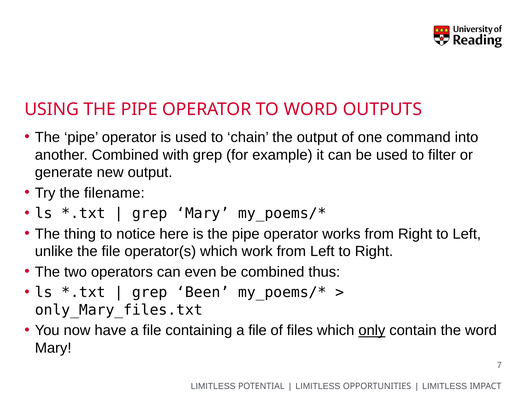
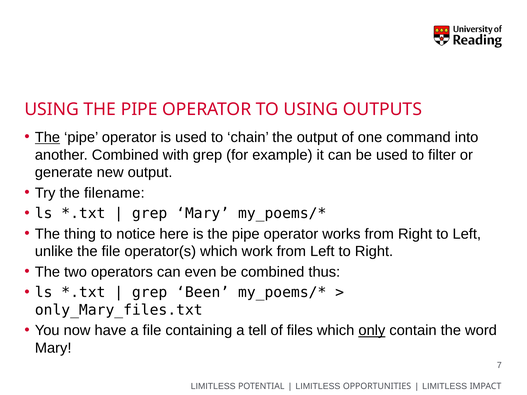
TO WORD: WORD -> USING (311, 110)
The underline: none -> present (47, 137)
containing a file: file -> tell (258, 331)
